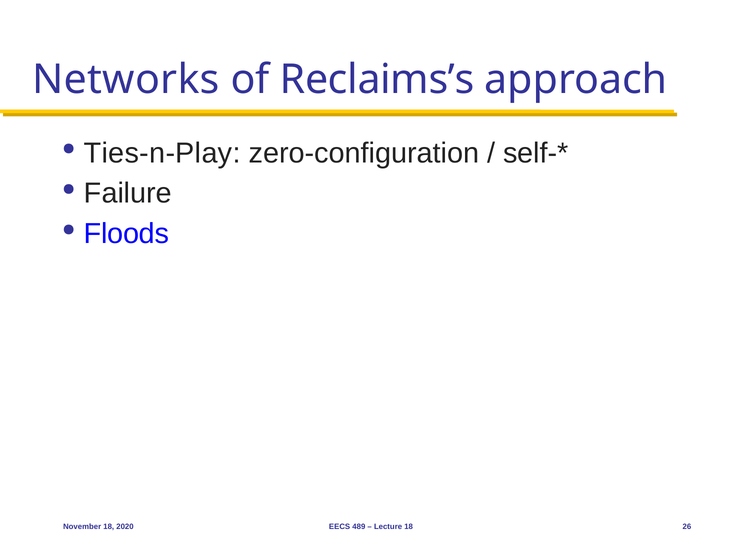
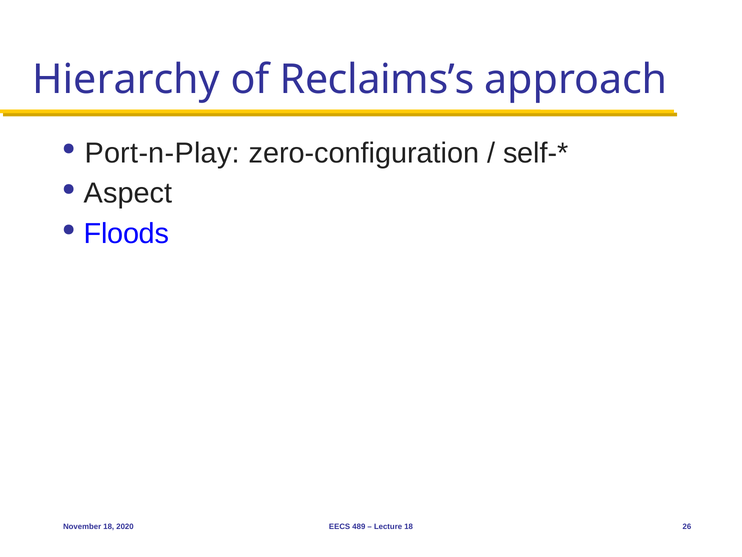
Networks: Networks -> Hierarchy (126, 79)
Ties-n-Play: Ties-n-Play -> Port-n-Play (162, 153)
Failure: Failure -> Aspect (128, 193)
